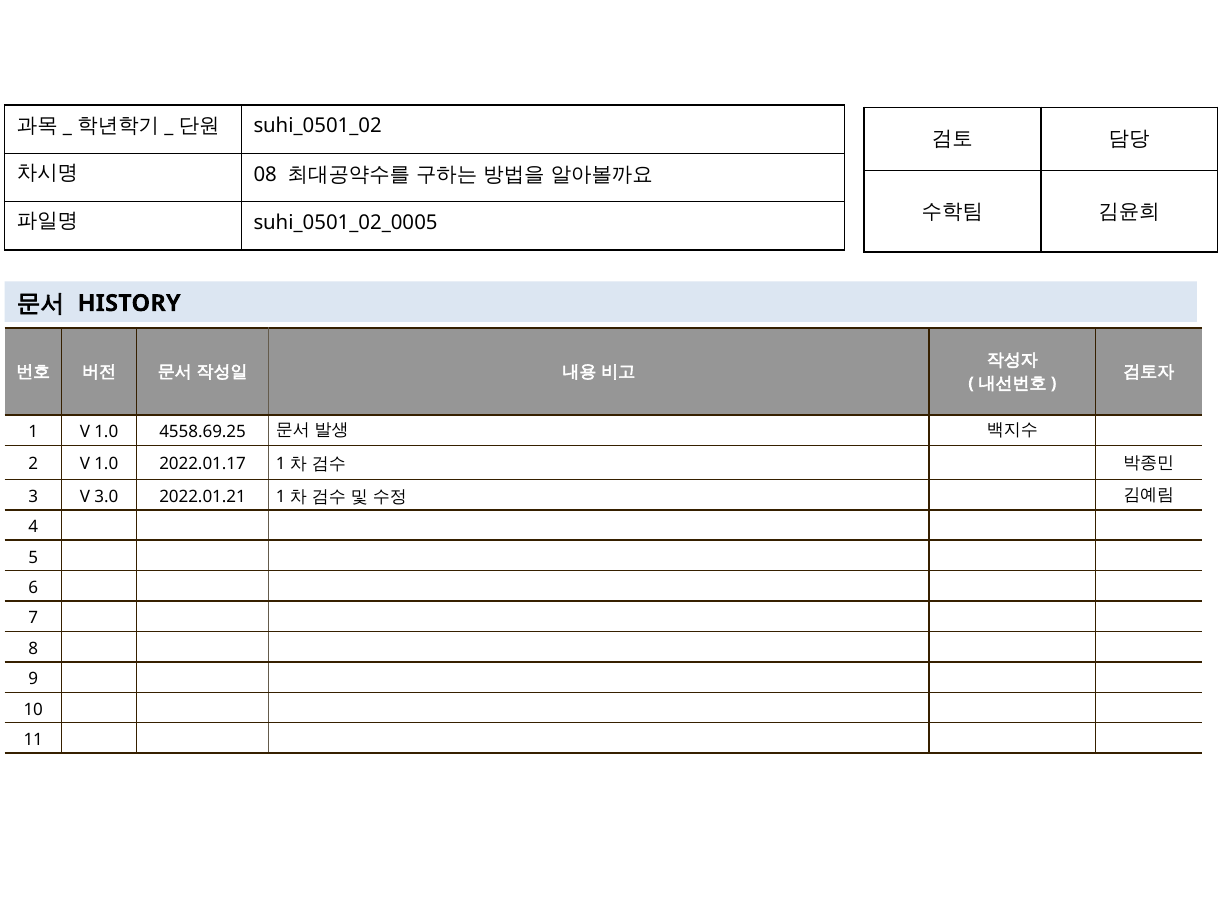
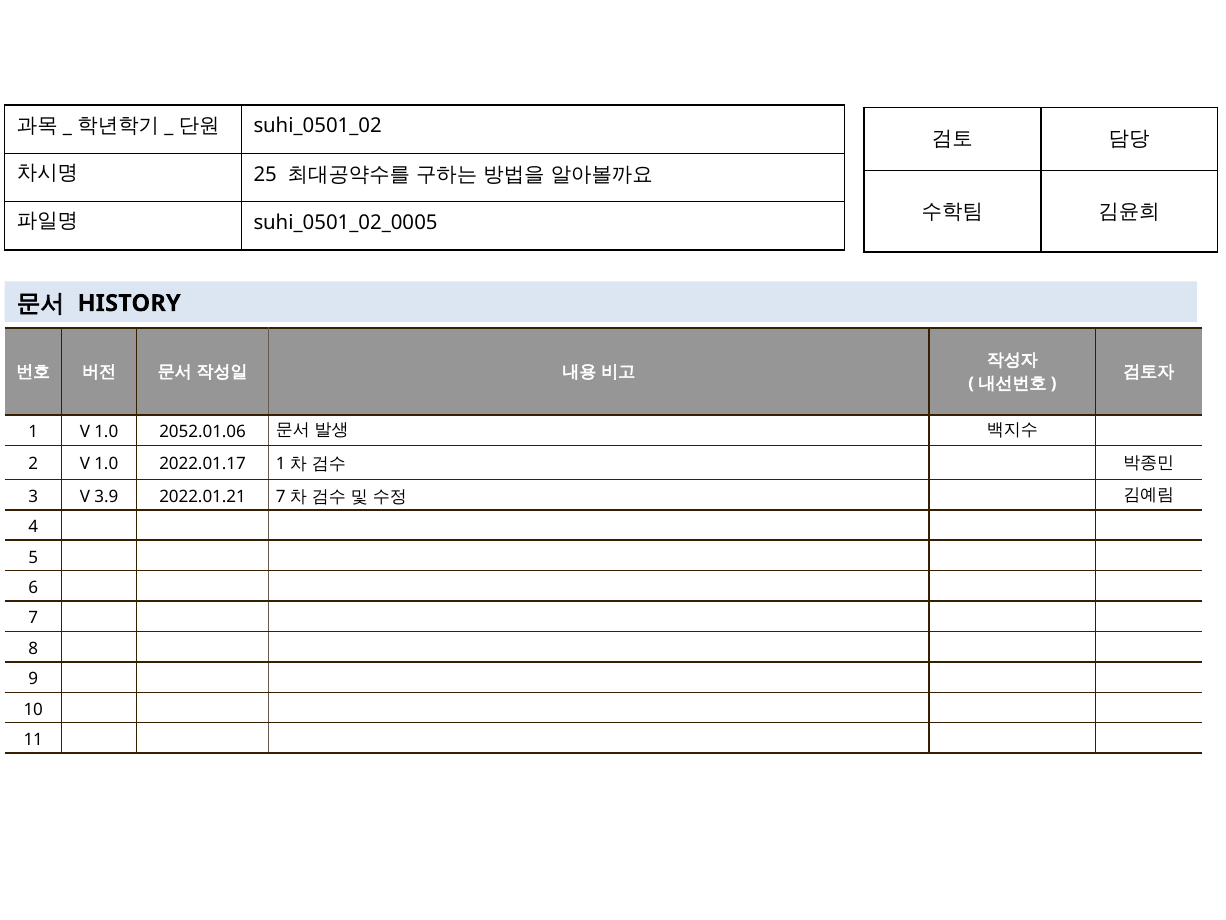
08: 08 -> 25 (265, 174)
4558.69.25: 4558.69.25 -> 2052.01.06 (203, 432)
3.0: 3.0 -> 3.9 (106, 497)
2022.01.21 1: 1 -> 7 (281, 497)
